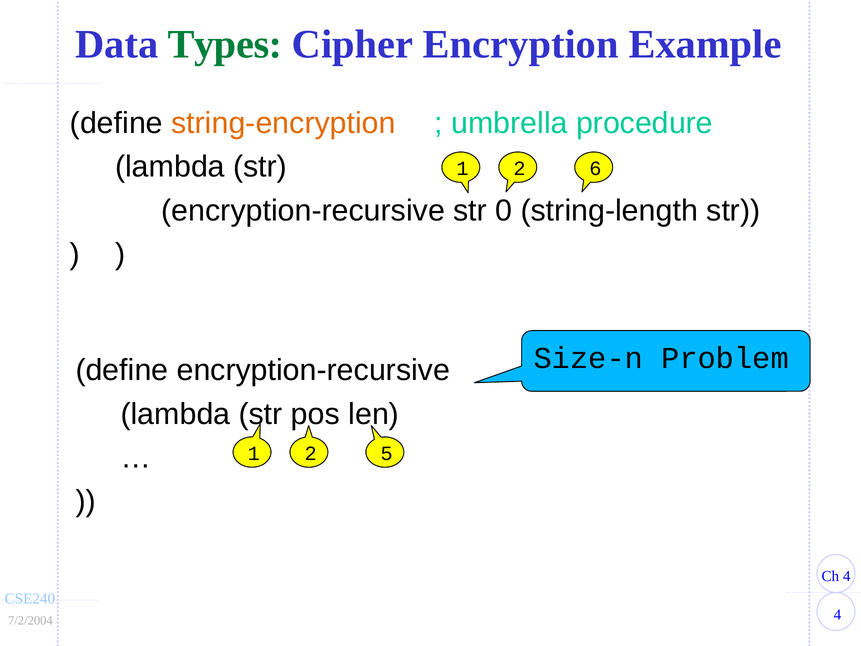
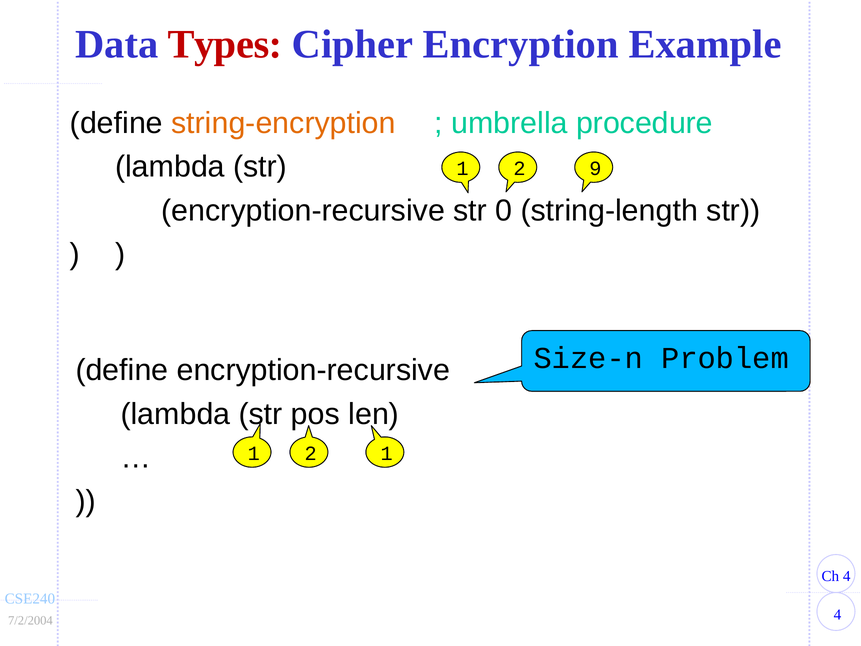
Types colour: green -> red (225, 45)
6: 6 -> 9 (595, 169)
2 5: 5 -> 1 (387, 453)
